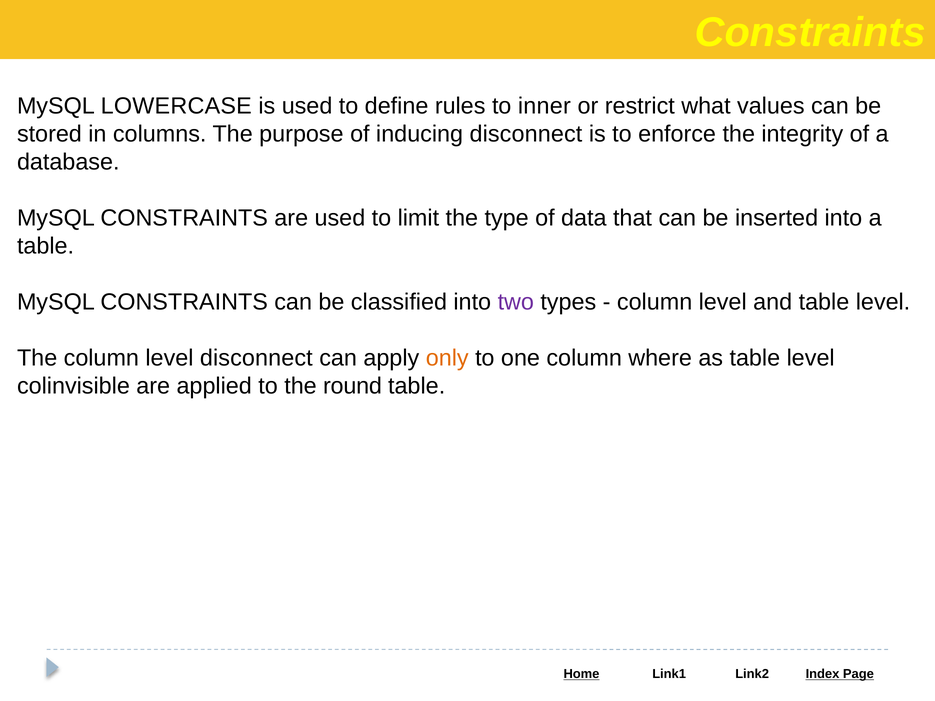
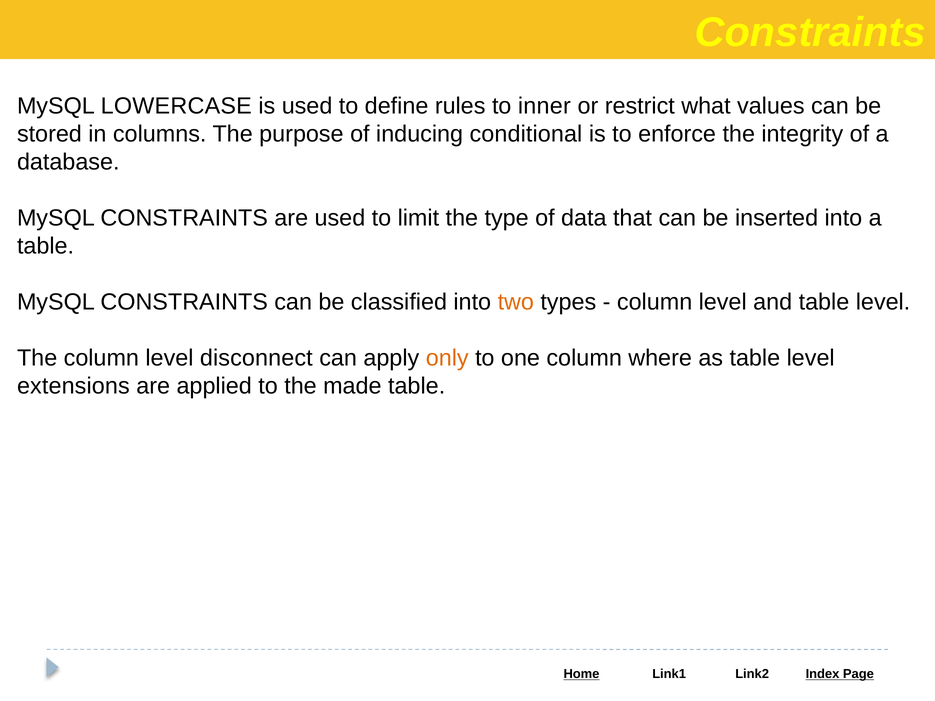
inducing disconnect: disconnect -> conditional (526, 134)
two colour: purple -> orange (516, 302)
colinvisible: colinvisible -> extensions (73, 386)
round: round -> made (352, 386)
